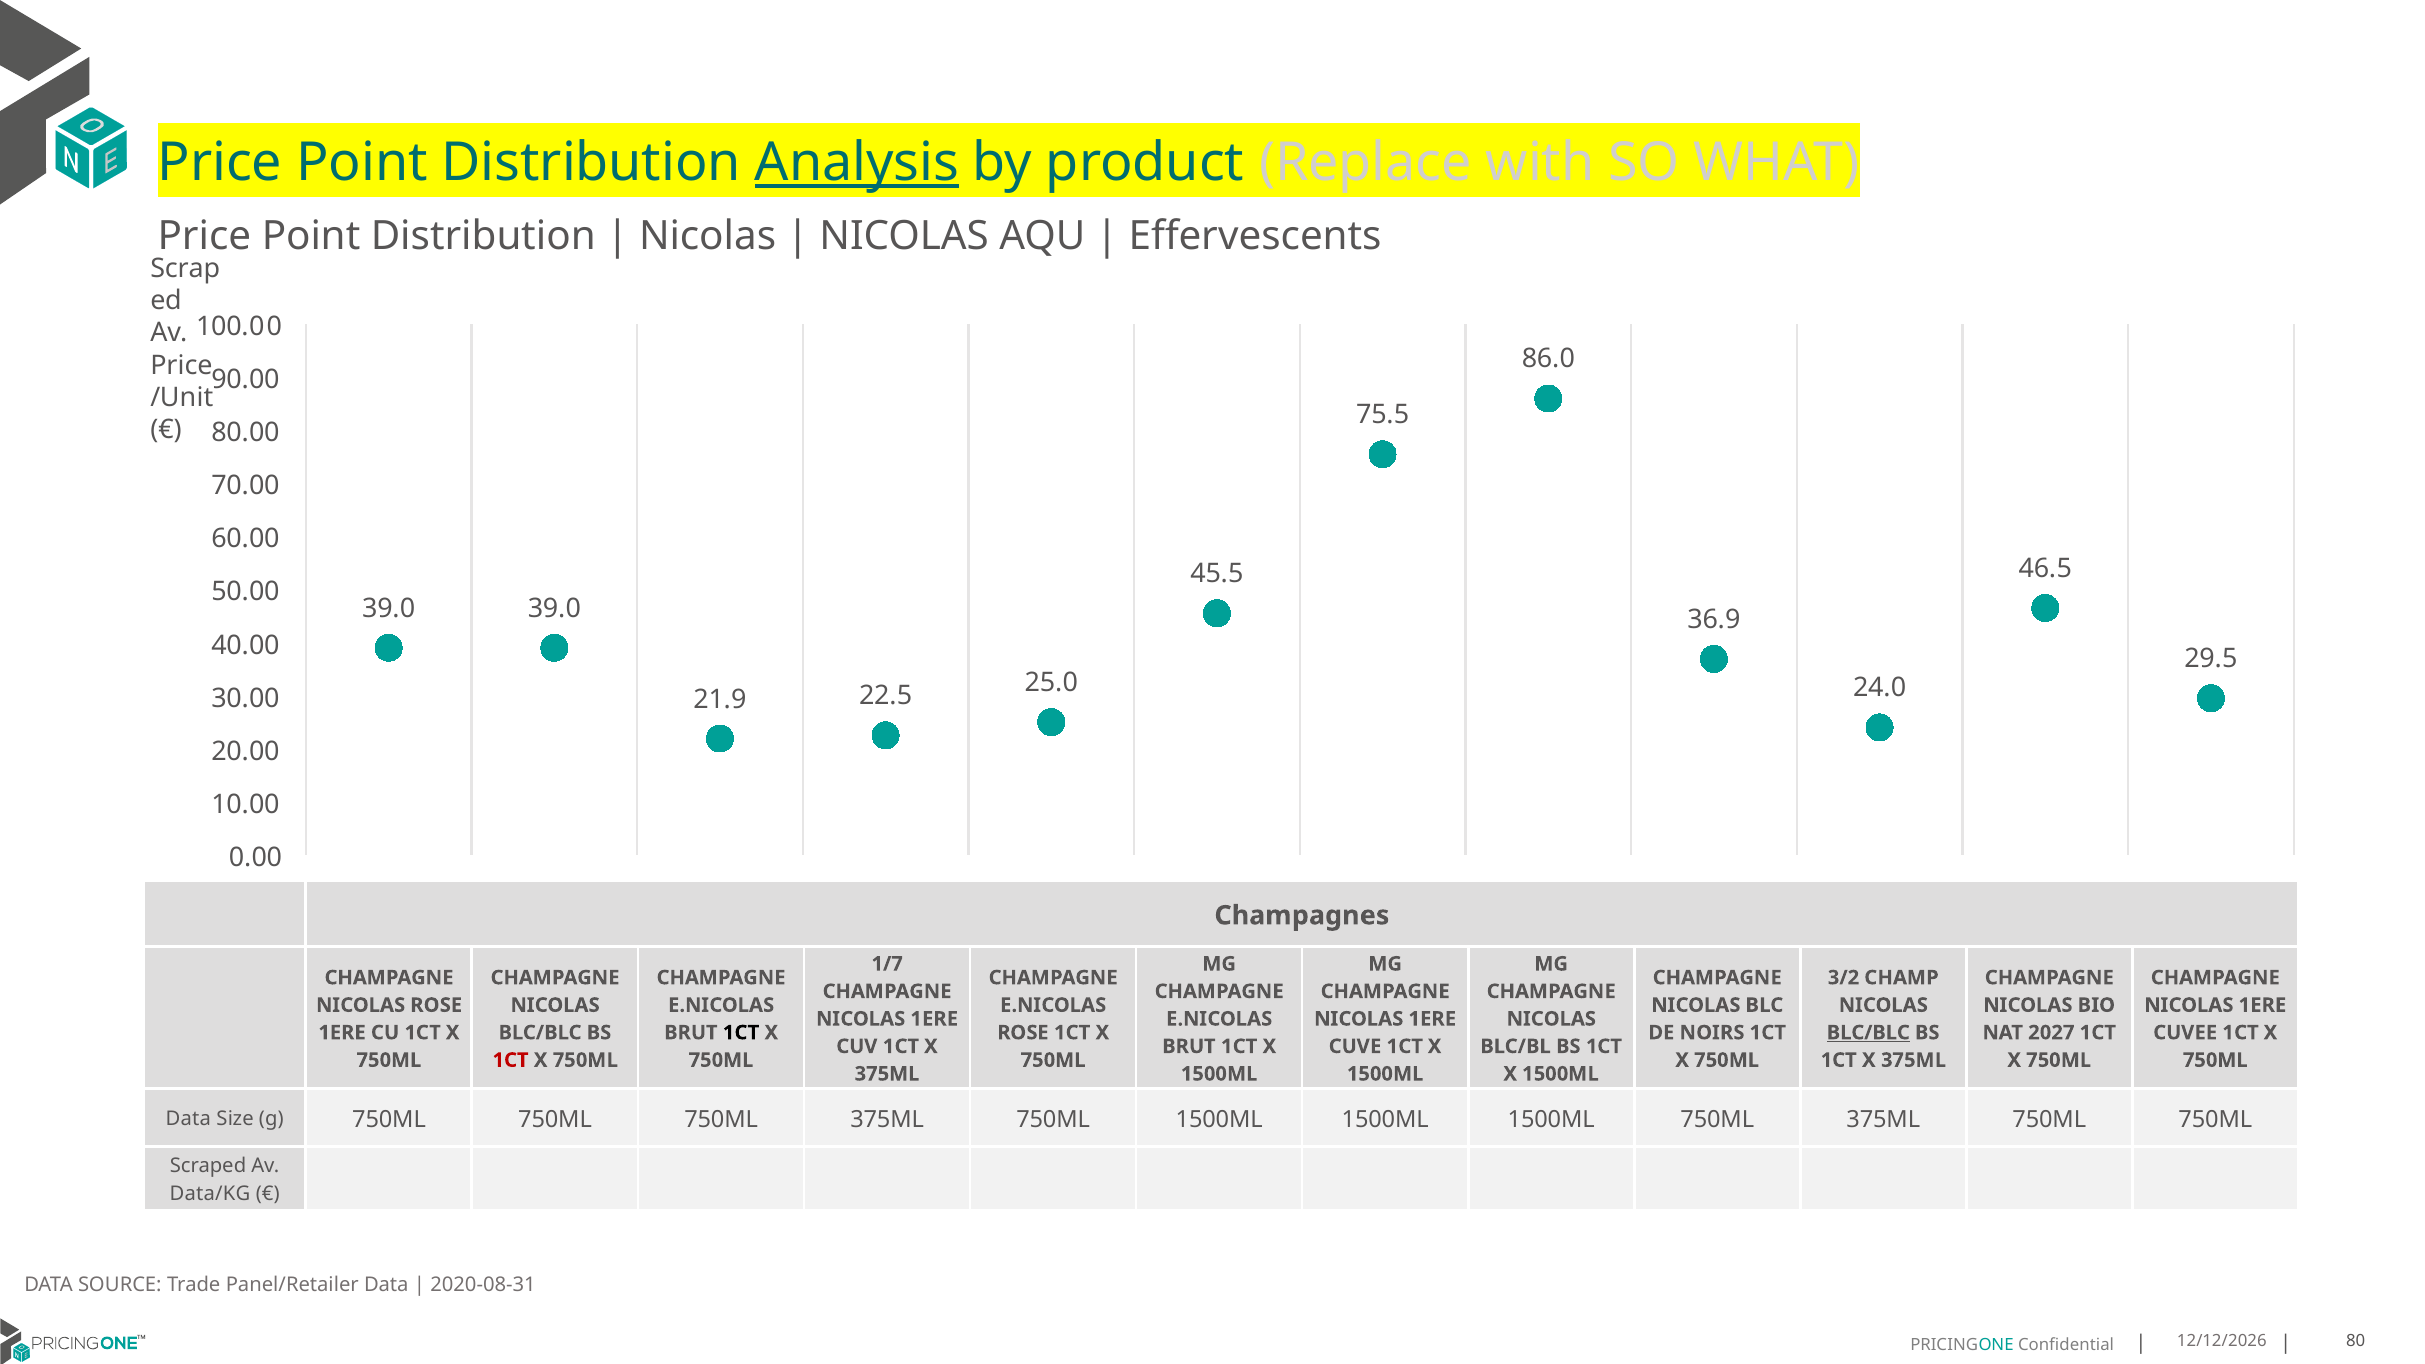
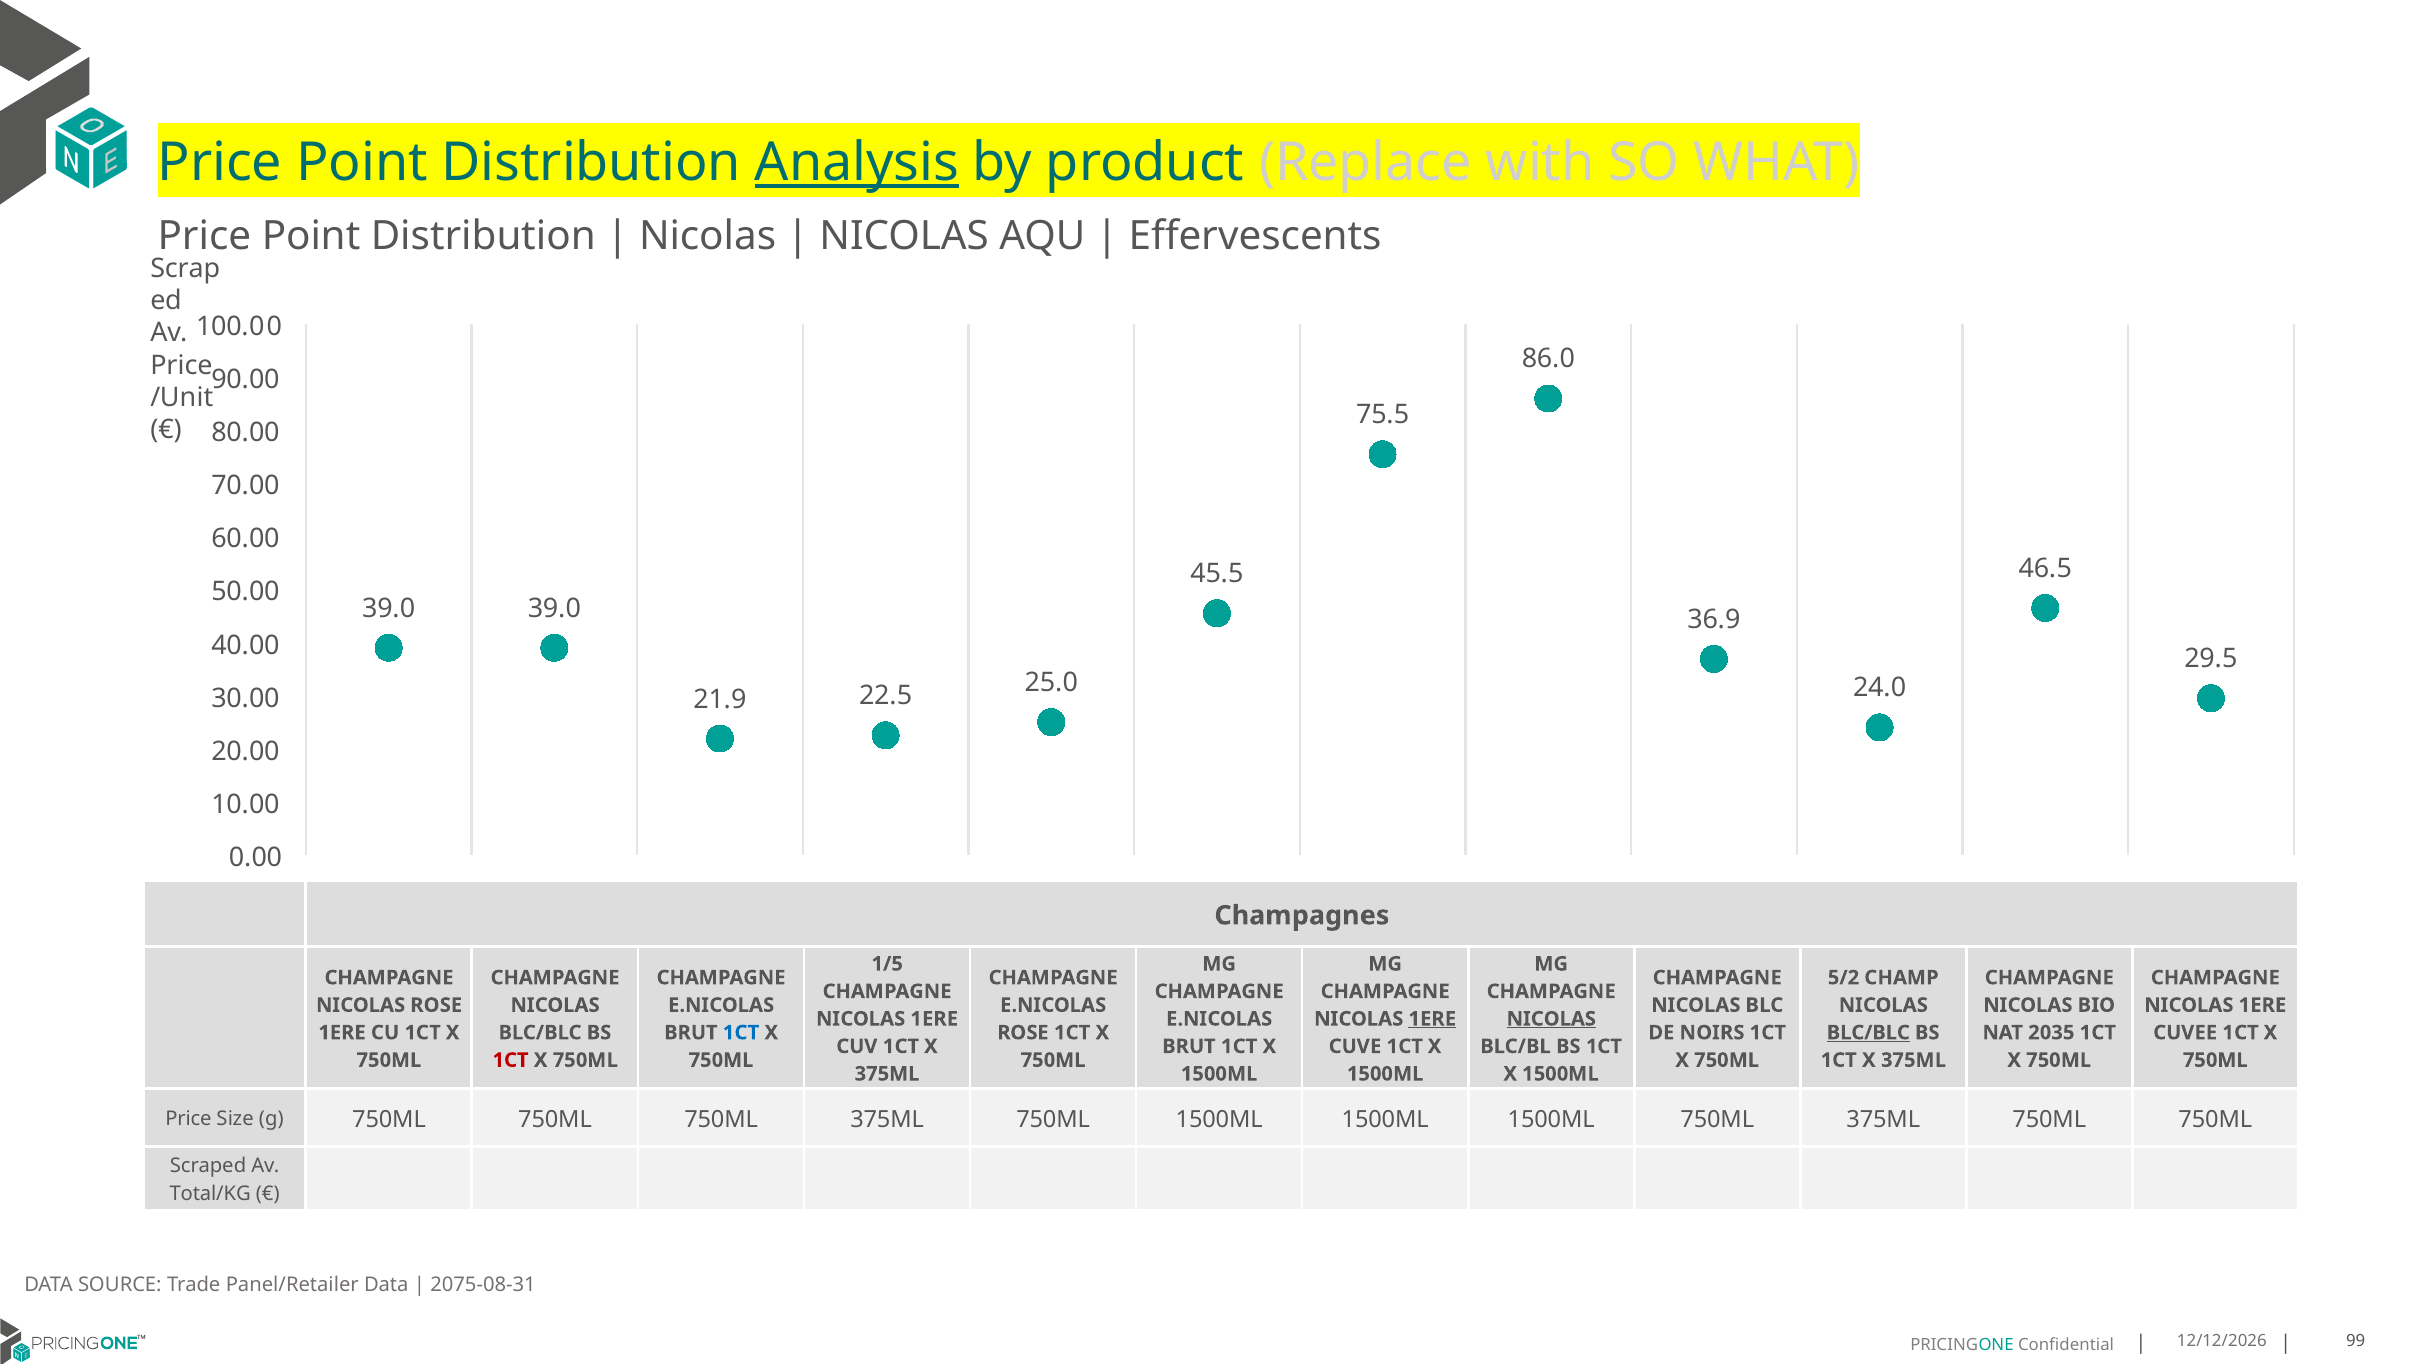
1/7: 1/7 -> 1/5 (887, 964)
3/2: 3/2 -> 5/2 (1844, 978)
1ERE underline: none -> present (1432, 1019)
NICOLAS underline: none -> present (1551, 1019)
1CT colour: black -> blue (741, 1033)
2027: 2027 -> 2035 (2051, 1033)
Data: Data -> Price (188, 1119)
Data/KG: Data/KG -> Total/KG (210, 1194)
2020-08-31: 2020-08-31 -> 2075-08-31 (483, 1285)
80: 80 -> 99 (2356, 1341)
